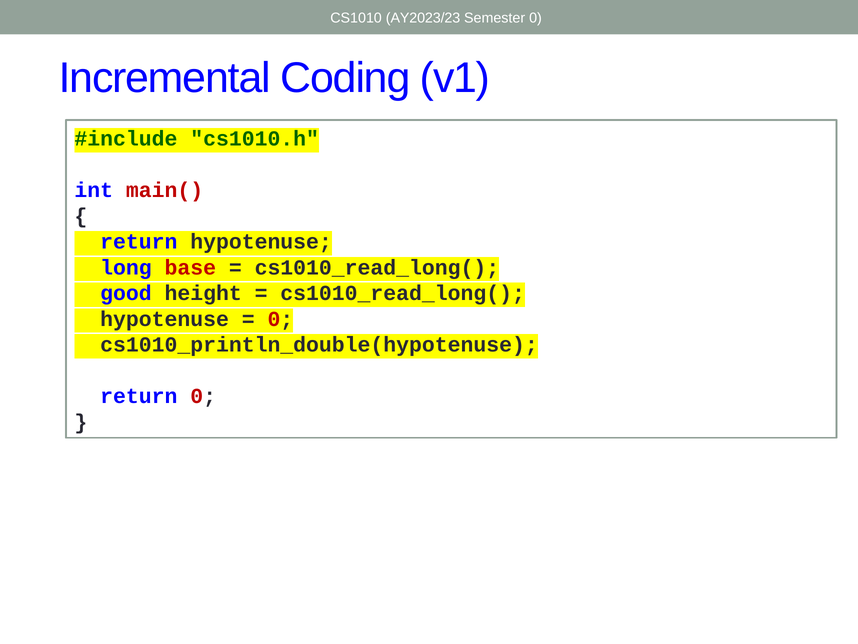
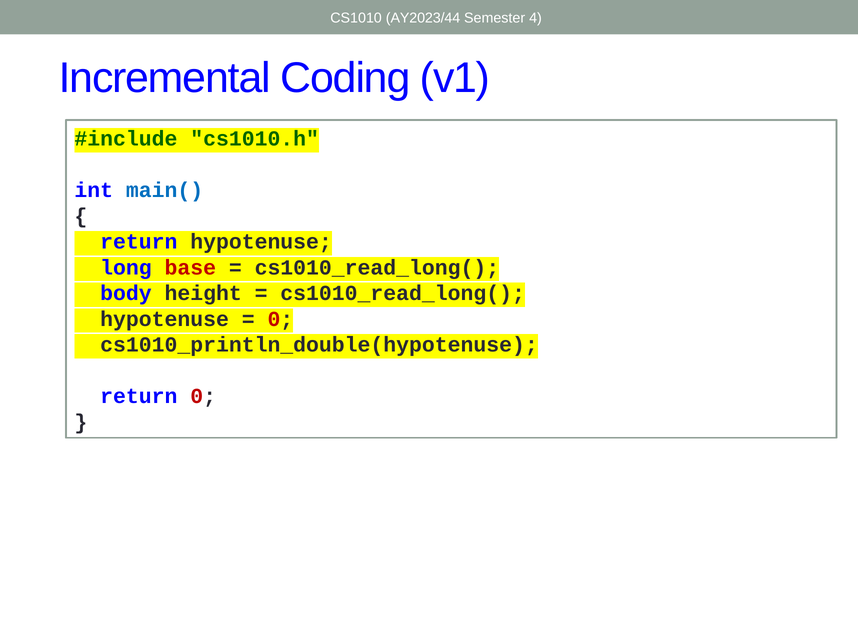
AY2023/23: AY2023/23 -> AY2023/44 (423, 18)
Semester 0: 0 -> 4 (536, 18)
main( colour: red -> blue (165, 190)
good: good -> body (126, 293)
